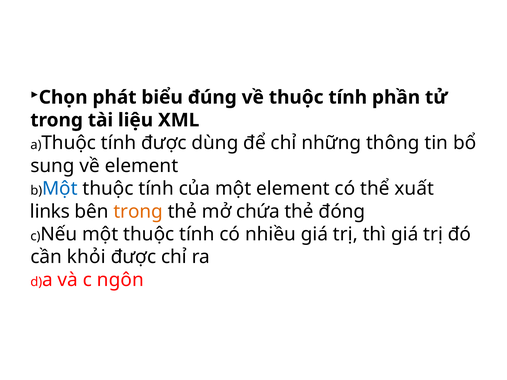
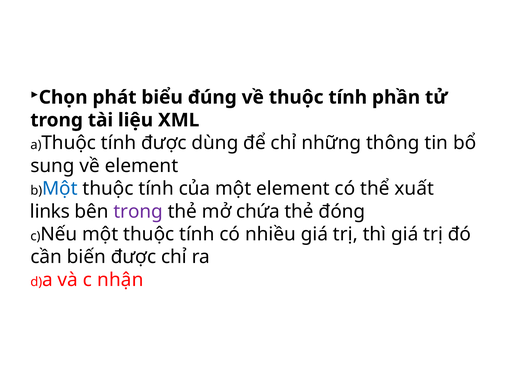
trong colour: orange -> purple (138, 212)
khỏi: khỏi -> biến (86, 257)
ngôn: ngôn -> nhận (120, 280)
